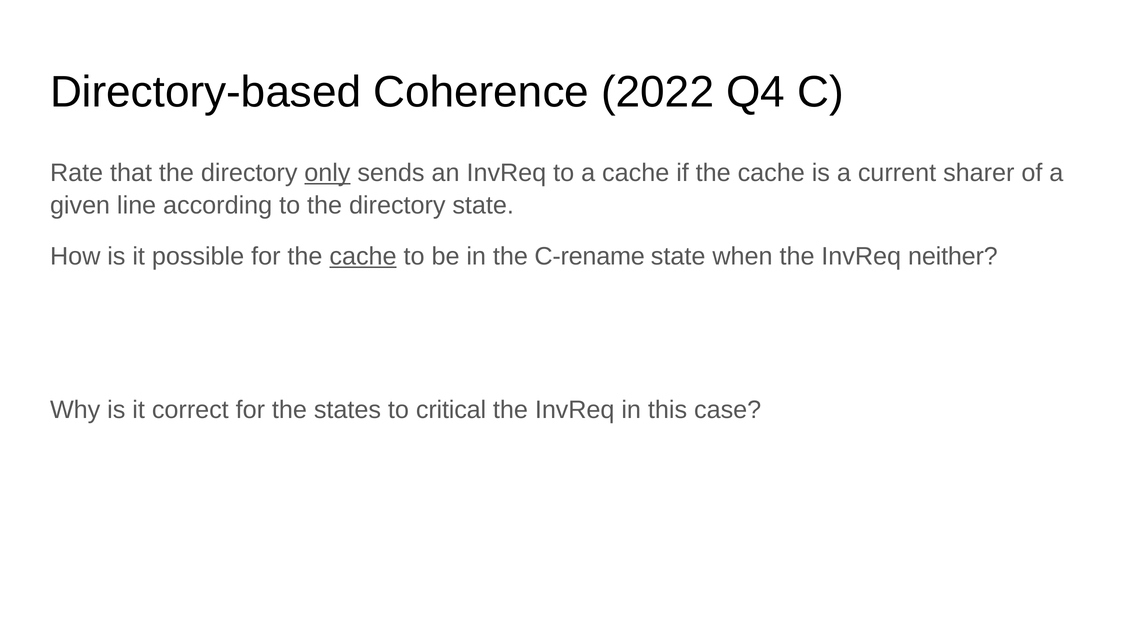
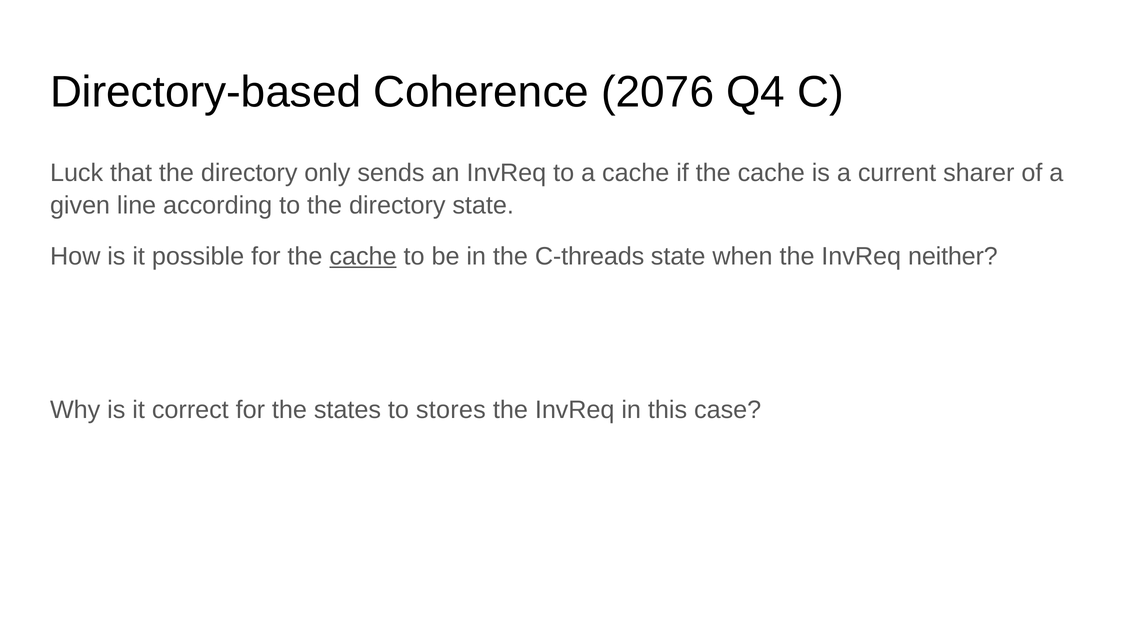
2022: 2022 -> 2076 (658, 92)
Rate: Rate -> Luck (77, 173)
only underline: present -> none (327, 173)
C-rename: C-rename -> C-threads (590, 257)
critical: critical -> stores (451, 410)
